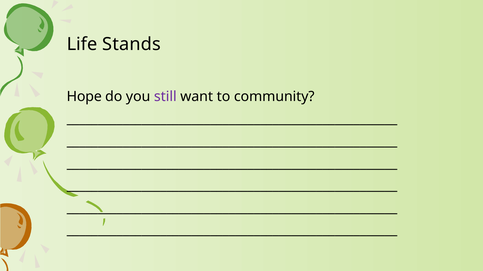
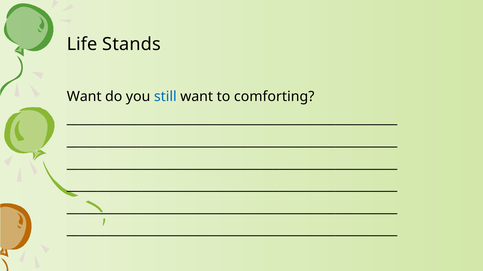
Hope: Hope -> Want (84, 97)
still colour: purple -> blue (165, 97)
community: community -> comforting (274, 97)
